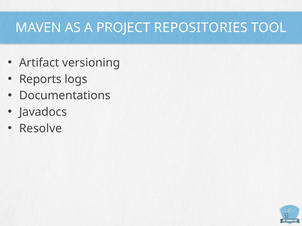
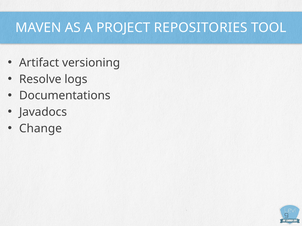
Reports: Reports -> Resolve (40, 79)
Resolve: Resolve -> Change (40, 129)
